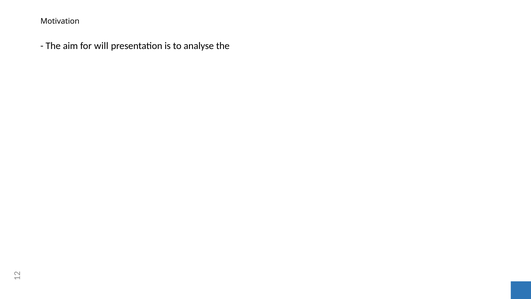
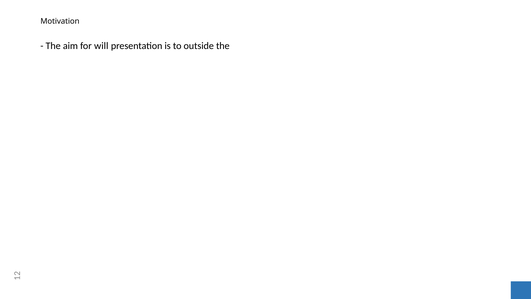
analyse: analyse -> outside (199, 46)
